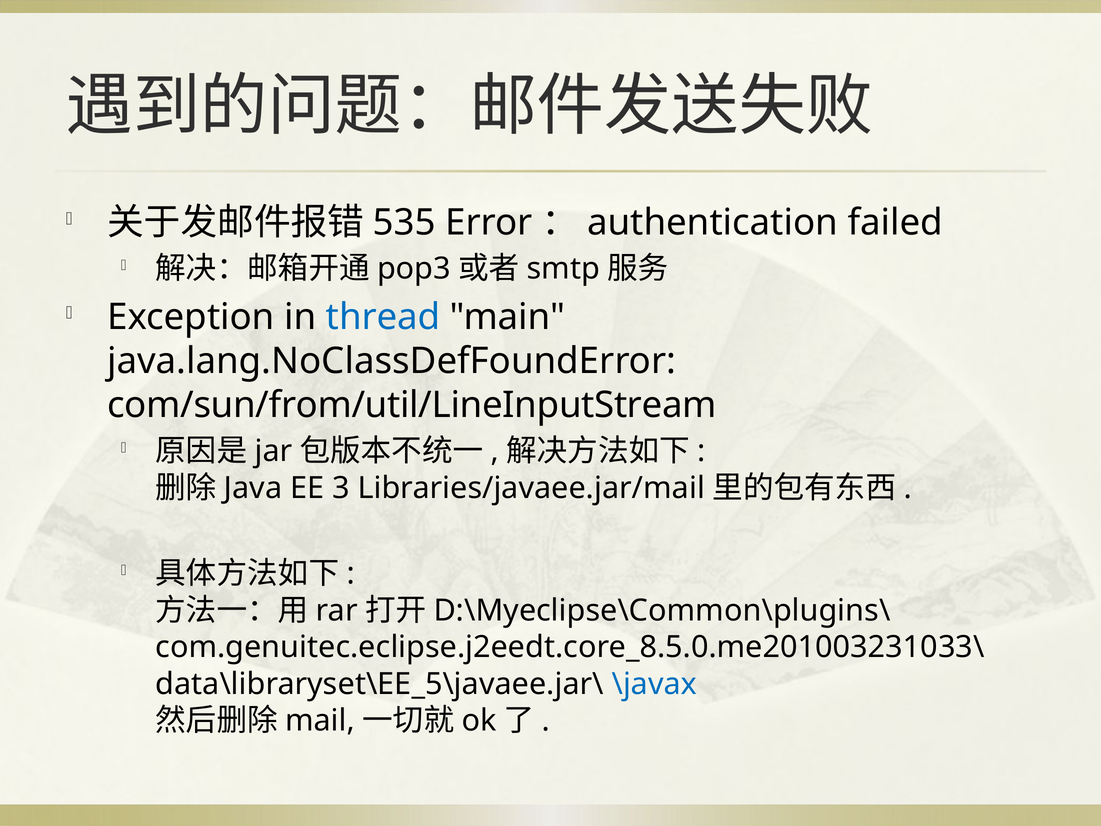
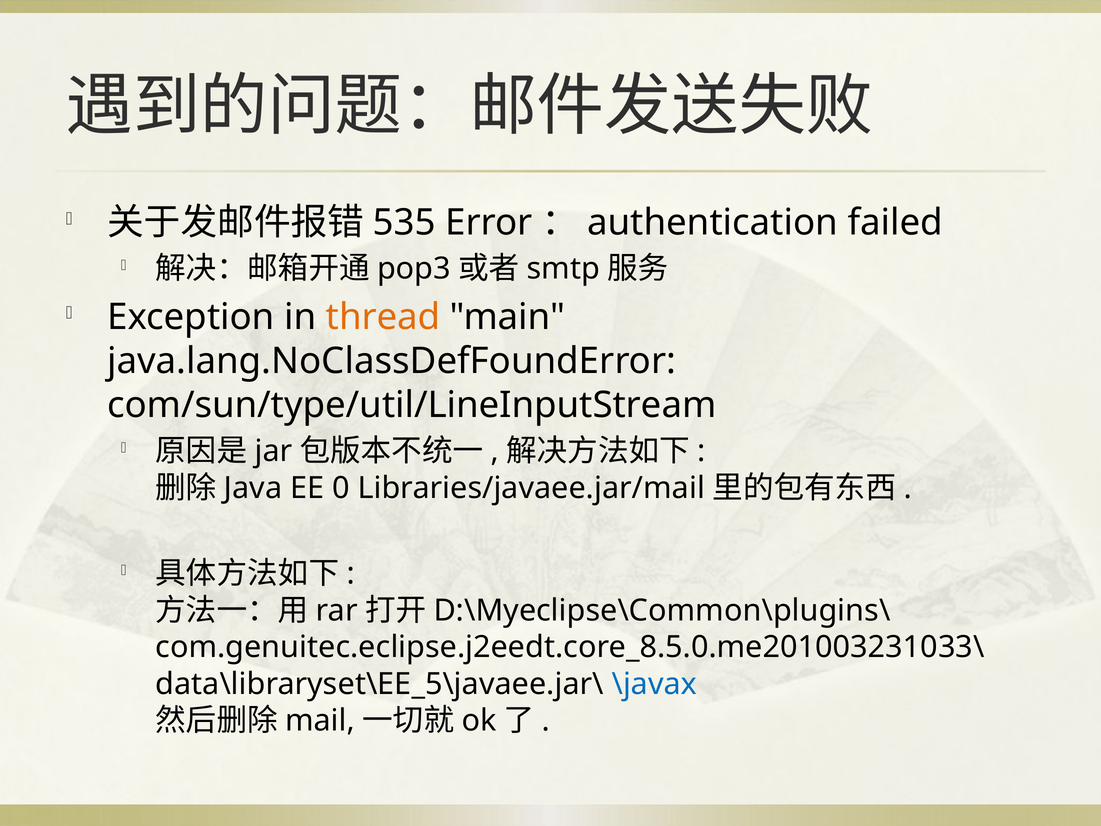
thread colour: blue -> orange (383, 317)
com/sun/from/util/LineInputStream: com/sun/from/util/LineInputStream -> com/sun/type/util/LineInputStream (412, 405)
3: 3 -> 0 (341, 488)
